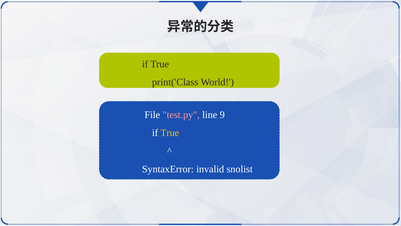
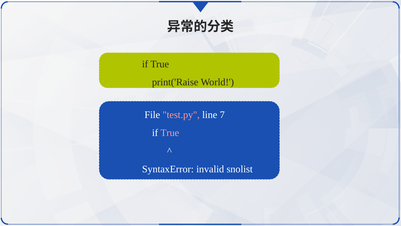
print('Class: print('Class -> print('Raise (175, 82)
9: 9 -> 7 (222, 115)
True colour: yellow -> pink (170, 133)
